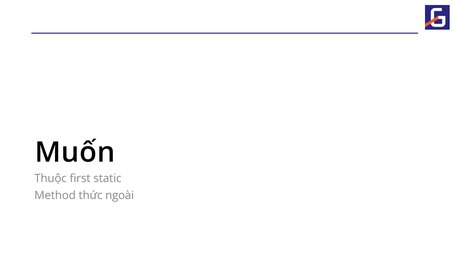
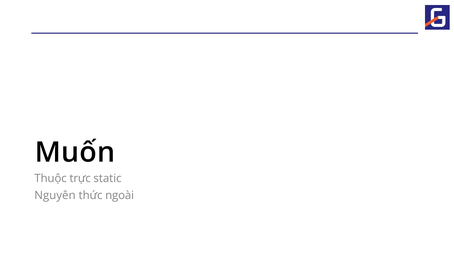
first: first -> trực (80, 179)
Method: Method -> Nguyên (55, 196)
